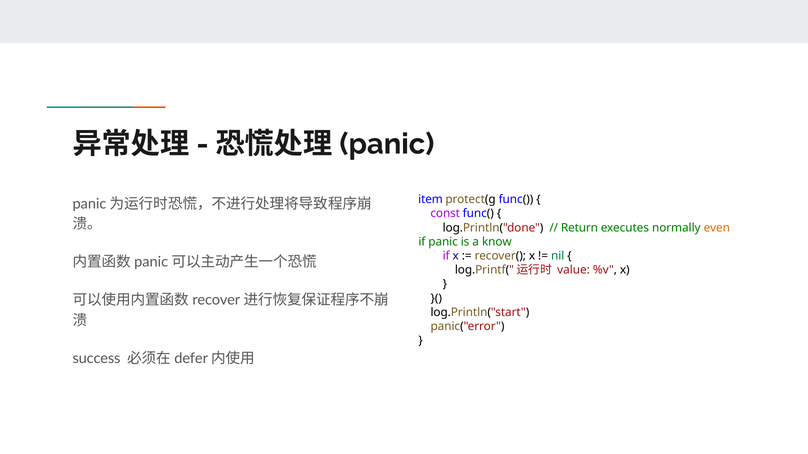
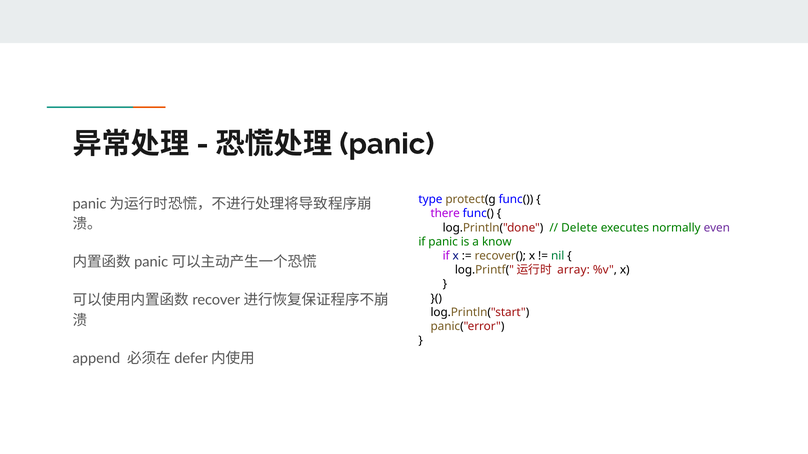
item: item -> type (430, 200)
const: const -> there (445, 214)
Return: Return -> Delete (579, 228)
even colour: orange -> purple (717, 228)
value: value -> array (573, 270)
success: success -> append (96, 359)
